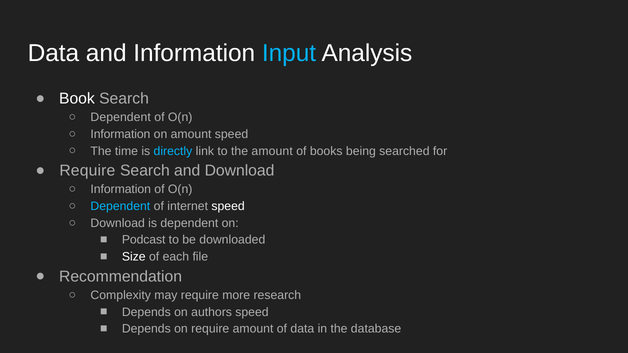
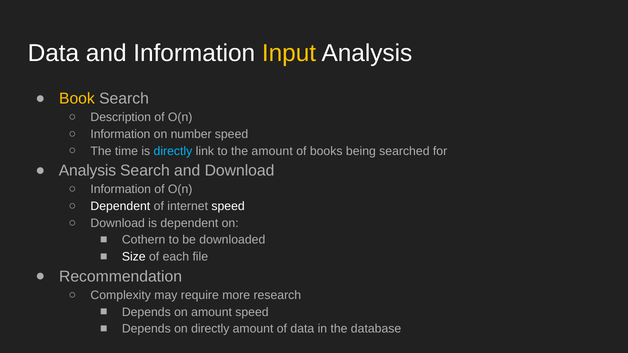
Input colour: light blue -> yellow (289, 53)
Book colour: white -> yellow (77, 99)
Dependent: Dependent -> Description (121, 117)
on amount: amount -> number (191, 134)
Require: Require -> Analysis (87, 171)
Dependent colour: light blue -> white (120, 206)
Podcast: Podcast -> Cothern (144, 240)
on authors: authors -> amount (212, 312)
on require: require -> directly (210, 329)
